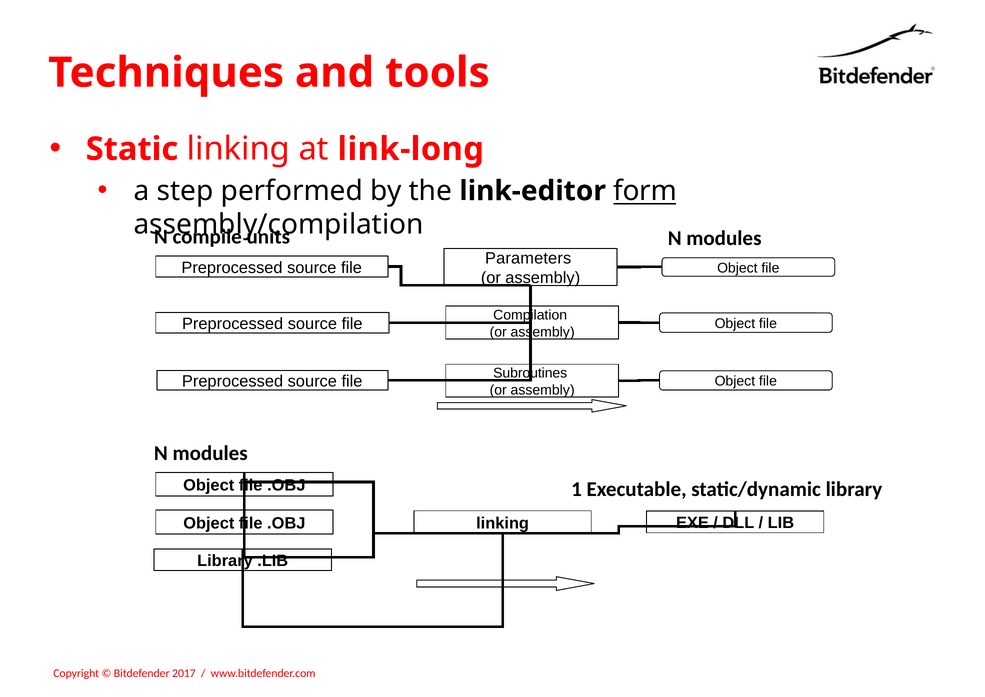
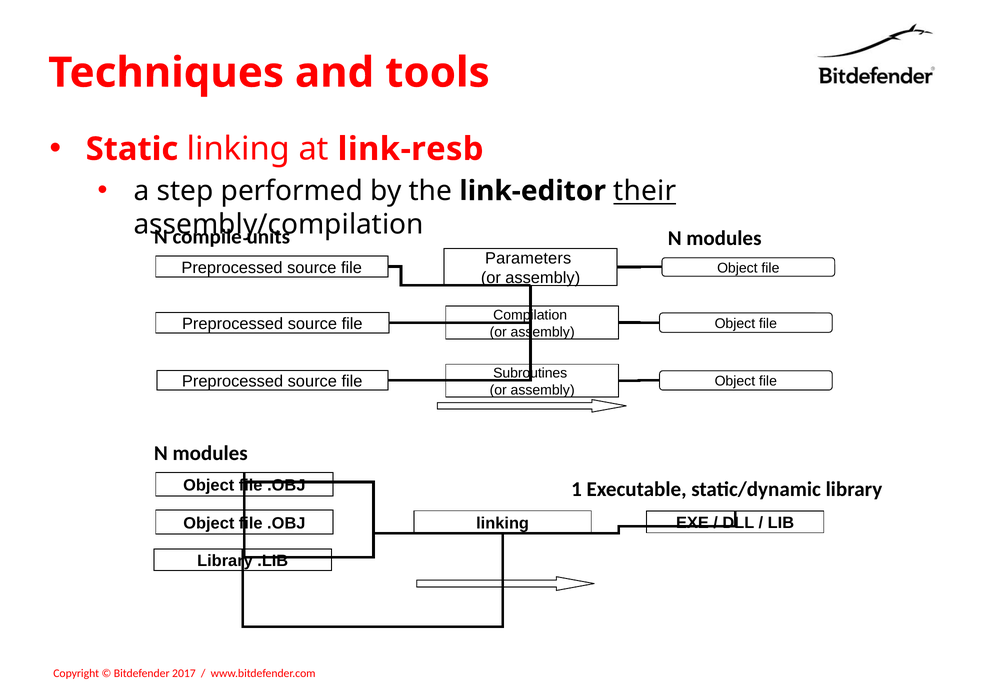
link-long: link-long -> link-resb (411, 149)
form: form -> their (645, 191)
